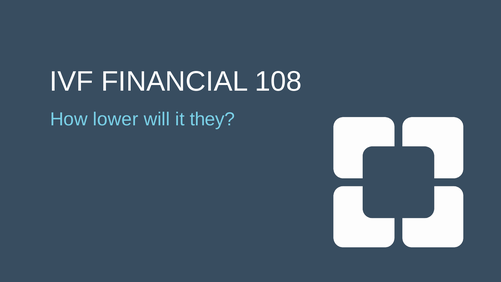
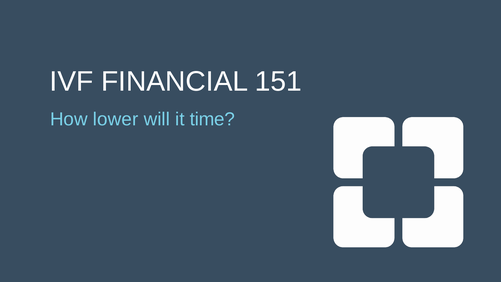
108: 108 -> 151 (278, 81)
they: they -> time (212, 119)
